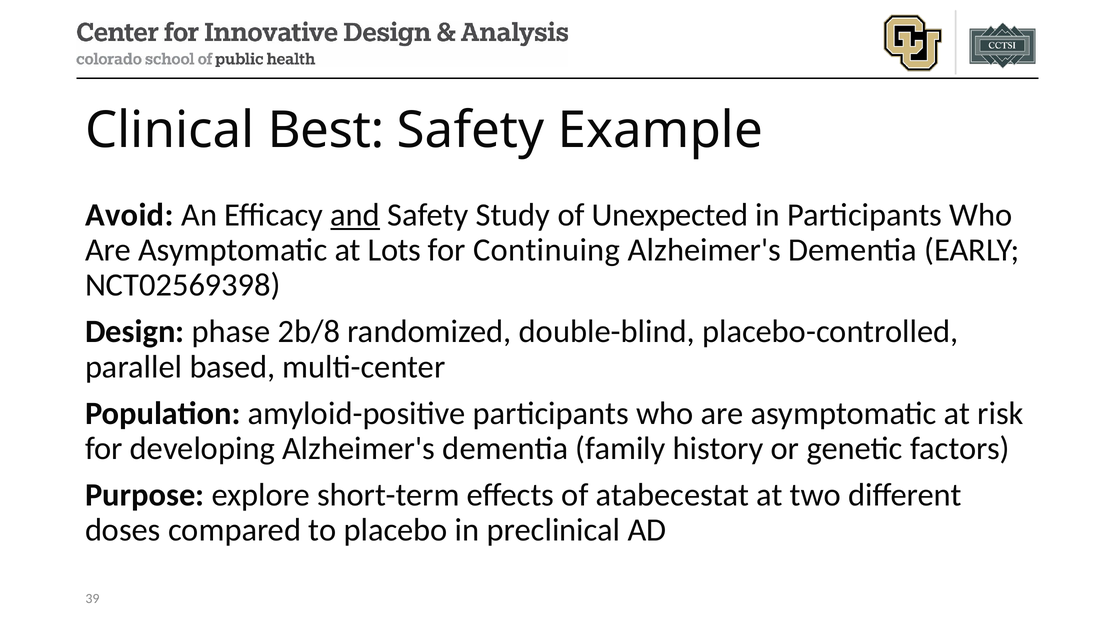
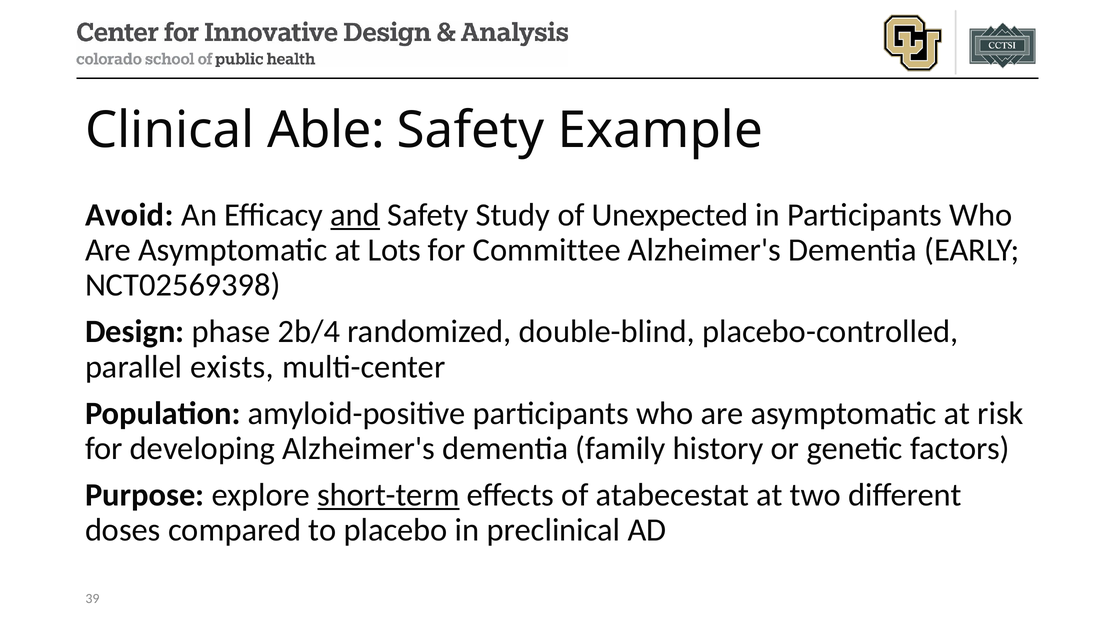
Best: Best -> Able (326, 130)
Continuing: Continuing -> Committee (547, 250)
2b/8: 2b/8 -> 2b/4 (309, 332)
based: based -> exists (232, 367)
short-term underline: none -> present (388, 495)
